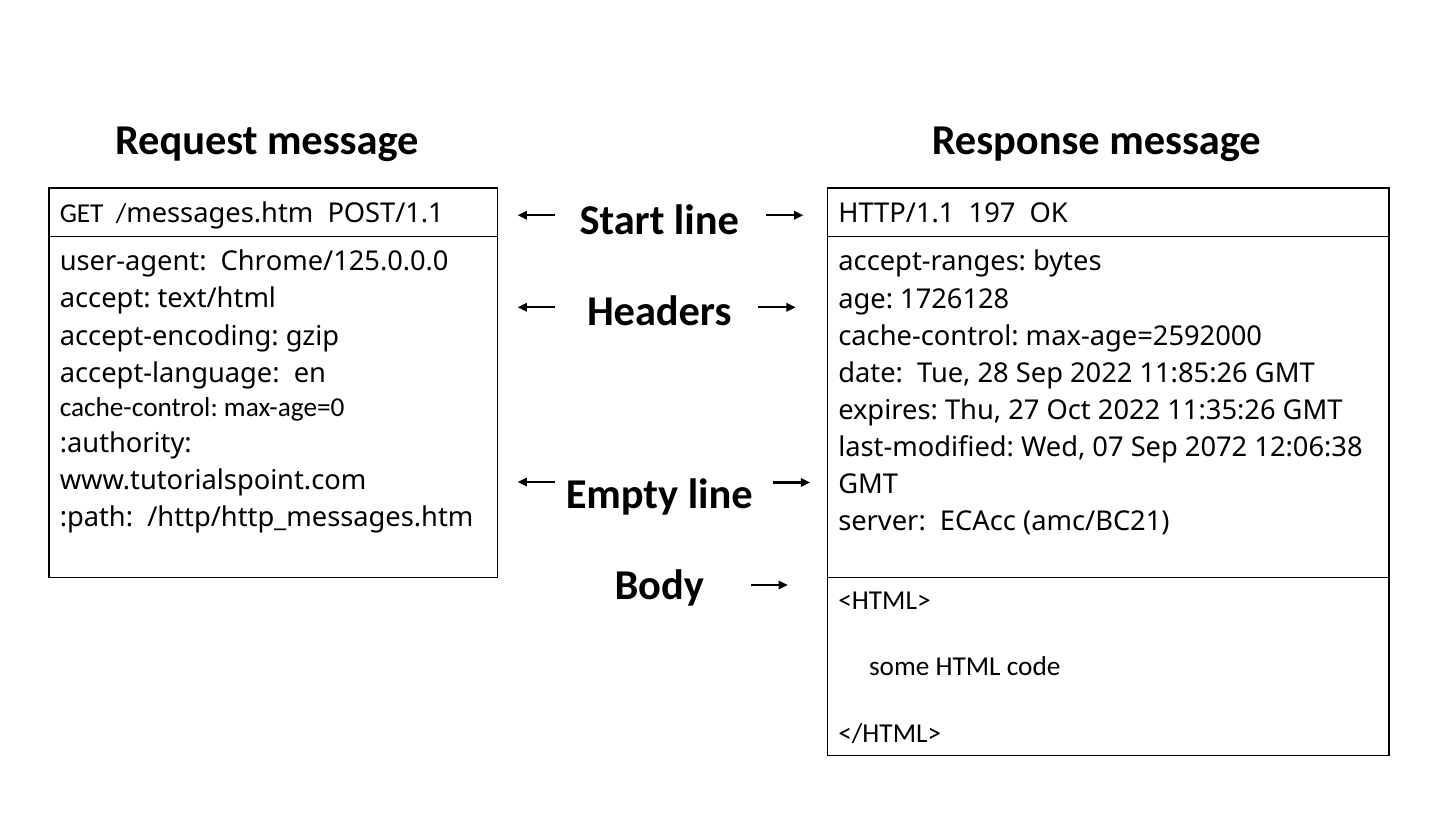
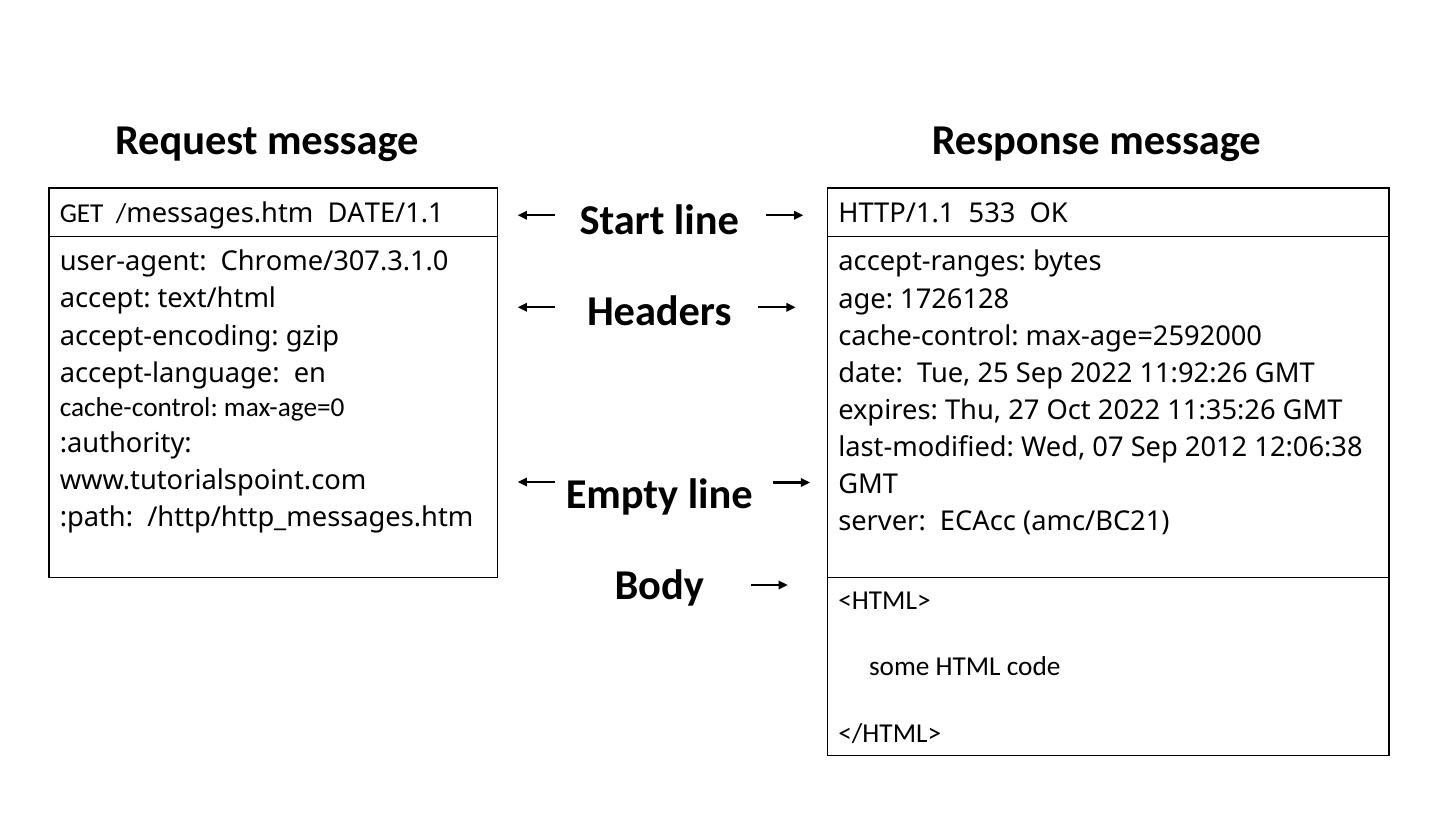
POST/1.1: POST/1.1 -> DATE/1.1 (386, 214)
197: 197 -> 533 (992, 214)
Chrome/125.0.0.0: Chrome/125.0.0.0 -> Chrome/307.3.1.0 (335, 262)
28: 28 -> 25 (993, 373)
11:85:26: 11:85:26 -> 11:92:26 (1194, 373)
2072: 2072 -> 2012 (1216, 448)
